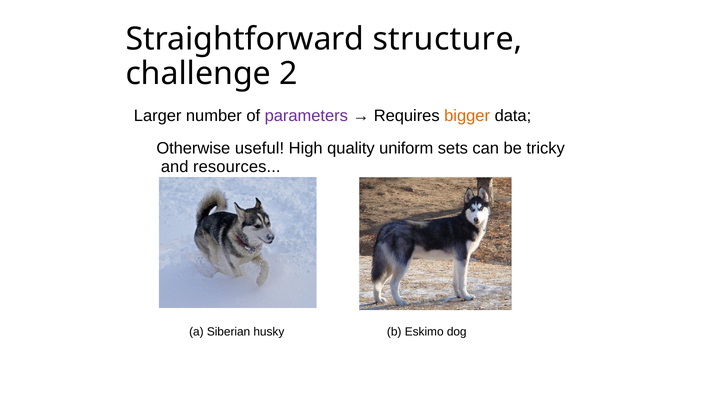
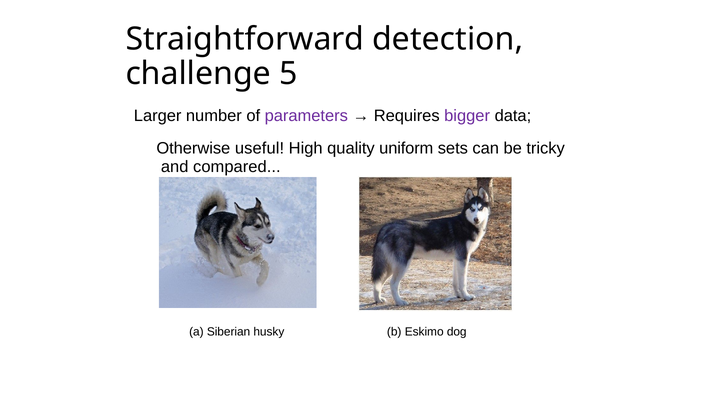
structure: structure -> detection (448, 39)
2: 2 -> 5 (289, 74)
bigger colour: orange -> purple (467, 116)
resources: resources -> compared (237, 167)
